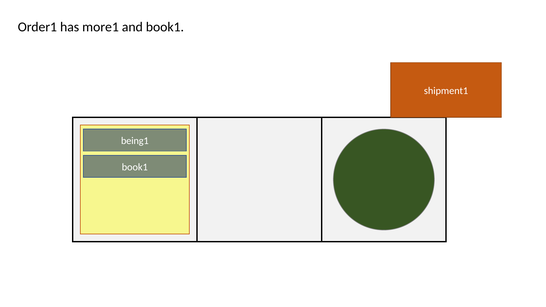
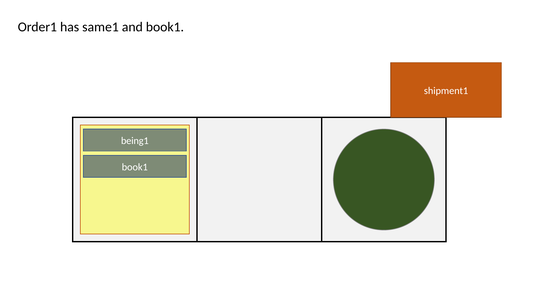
more1: more1 -> same1 (101, 27)
